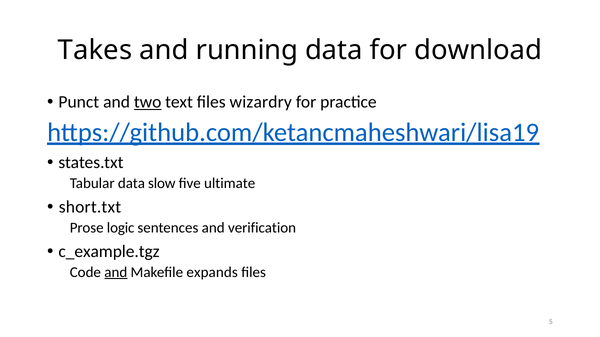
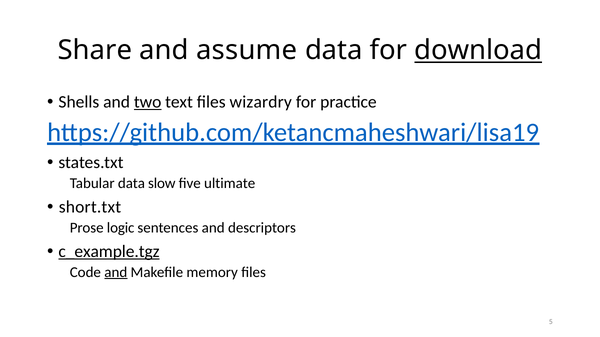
Takes: Takes -> Share (95, 50)
running: running -> assume (247, 50)
download underline: none -> present (478, 50)
Punct: Punct -> Shells (79, 102)
verification: verification -> descriptors (262, 228)
c_example.tgz underline: none -> present (109, 252)
expands: expands -> memory (212, 273)
